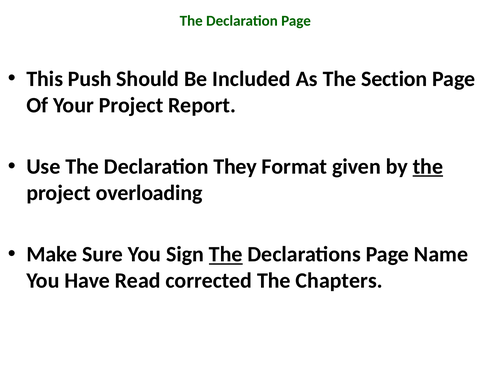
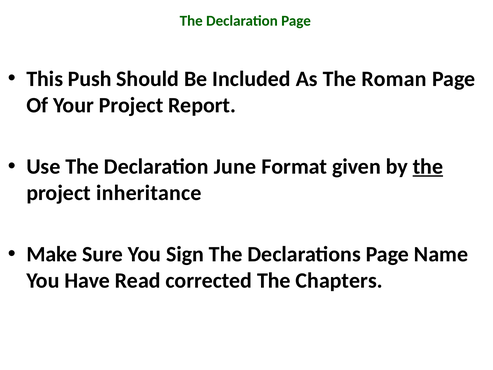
Section: Section -> Roman (394, 79)
They: They -> June (235, 167)
overloading: overloading -> inheritance (149, 193)
The underline: present -> none (226, 254)
